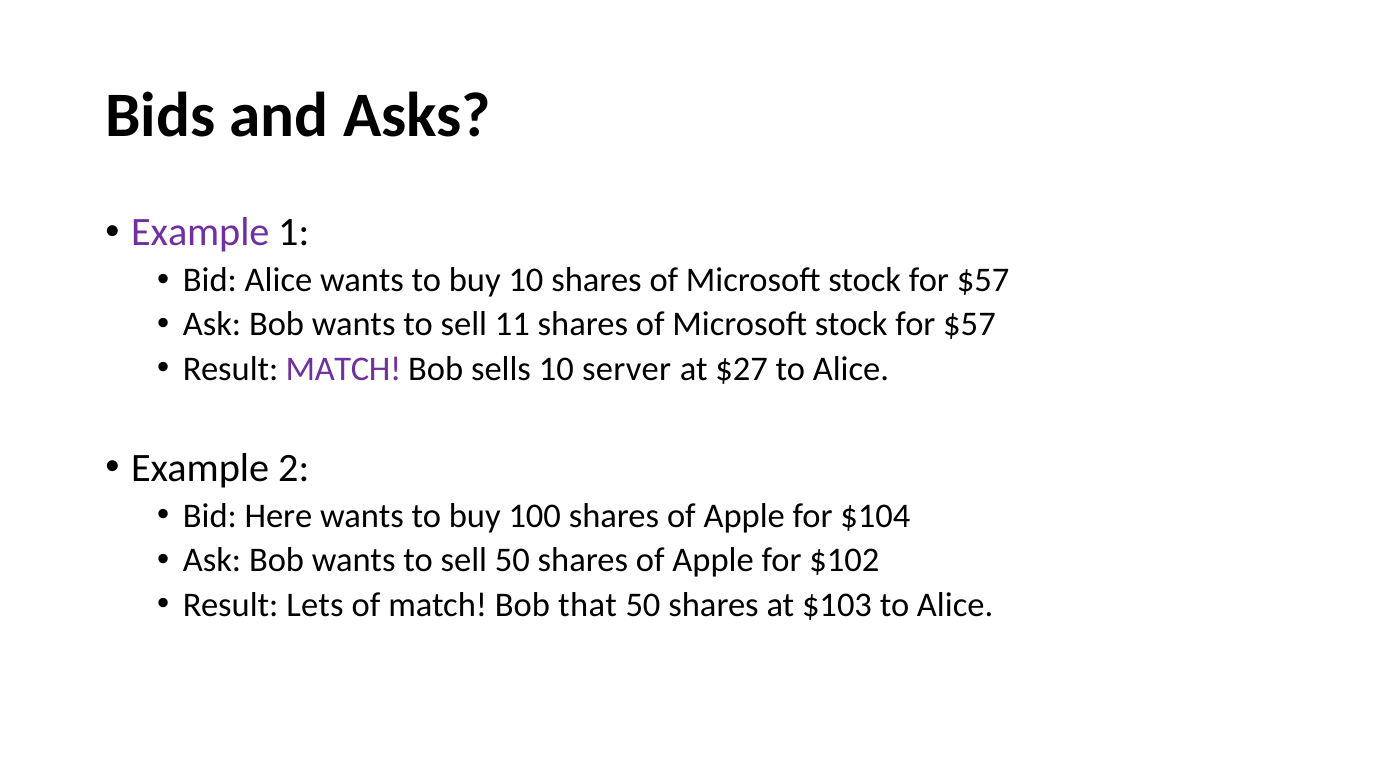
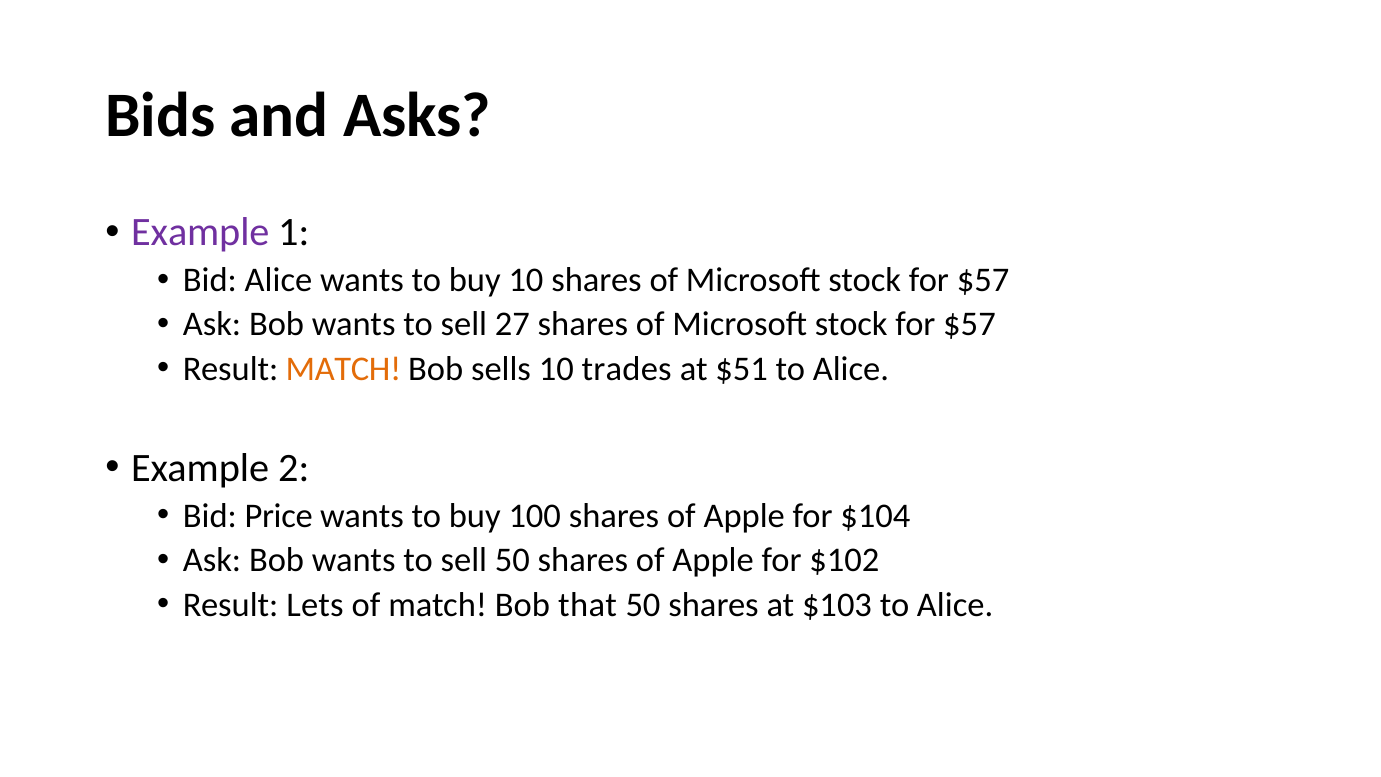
11: 11 -> 27 (512, 324)
MATCH colour: purple -> orange (343, 369)
server: server -> trades (627, 369)
$27: $27 -> $51 (742, 369)
Here: Here -> Price (279, 516)
